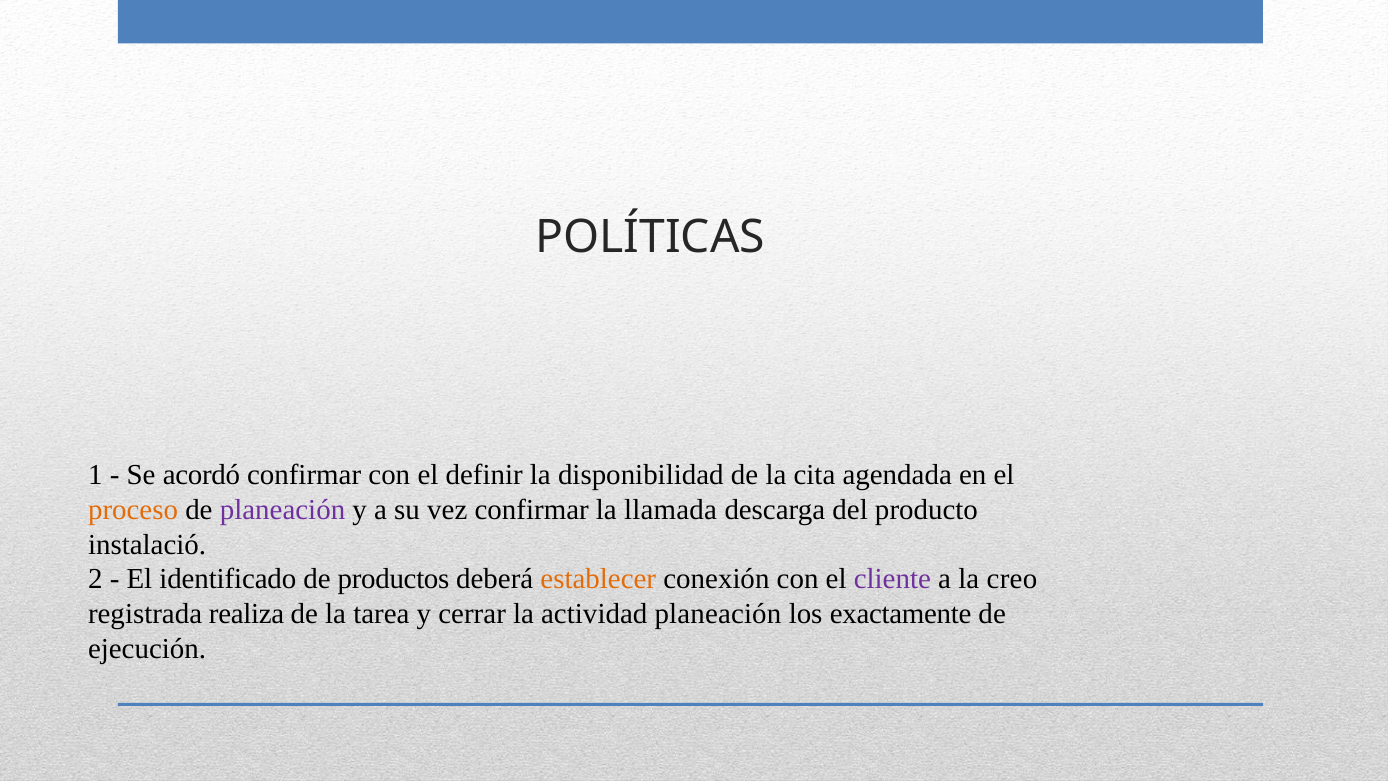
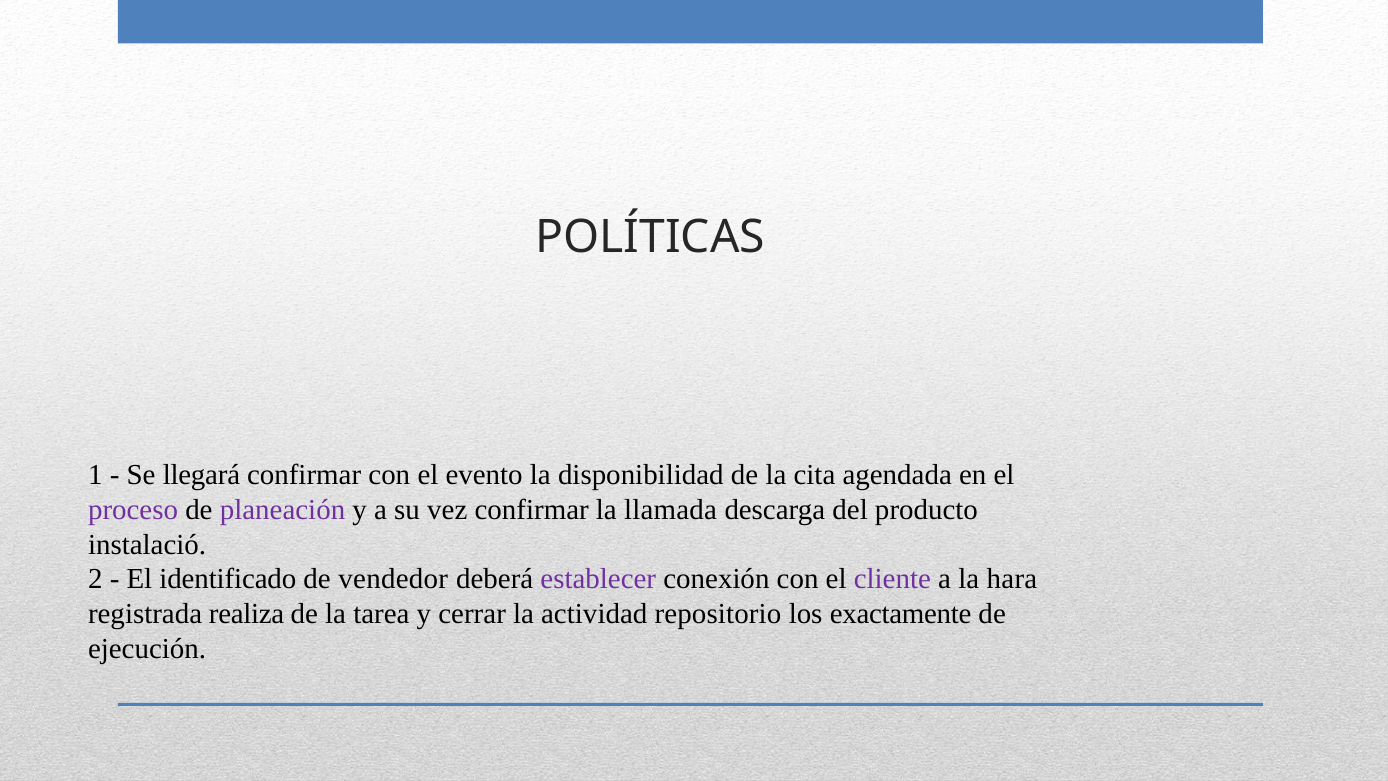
acordó: acordó -> llegará (201, 475)
definir: definir -> evento (484, 475)
proceso colour: orange -> purple (133, 510)
productos: productos -> vendedor (393, 579)
establecer colour: orange -> purple (598, 579)
creo: creo -> hara (1012, 579)
actividad planeación: planeación -> repositorio (718, 614)
